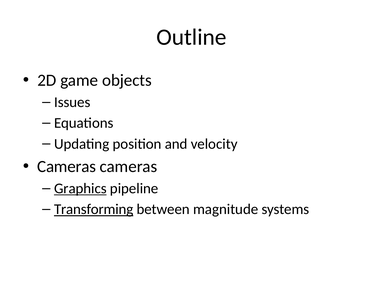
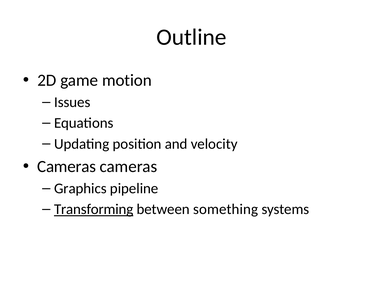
objects: objects -> motion (127, 80)
Graphics underline: present -> none (80, 189)
magnitude: magnitude -> something (226, 209)
